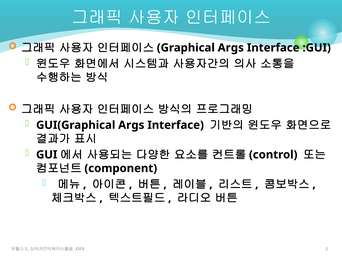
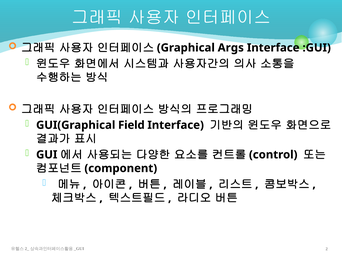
GUI(Graphical Args: Args -> Field (131, 125)
